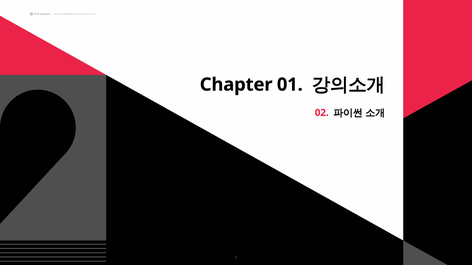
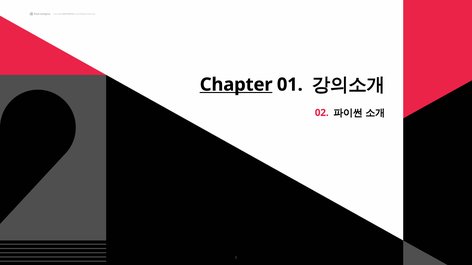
Chapter underline: none -> present (236, 85)
